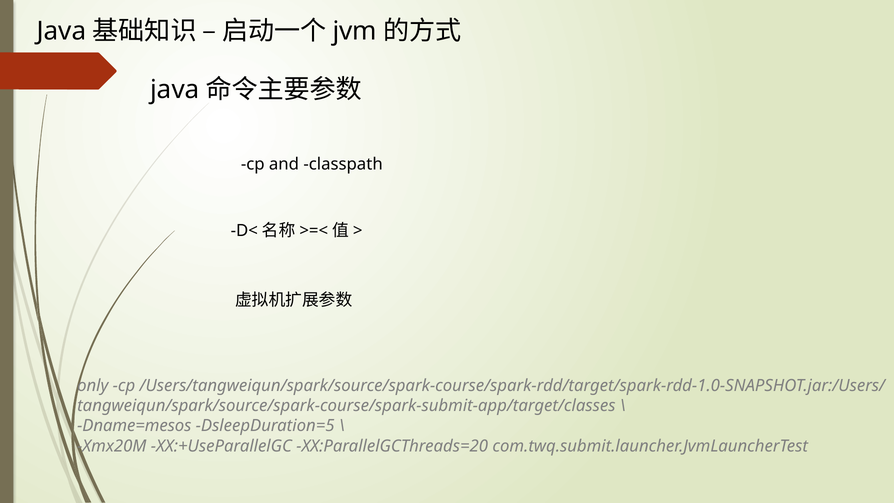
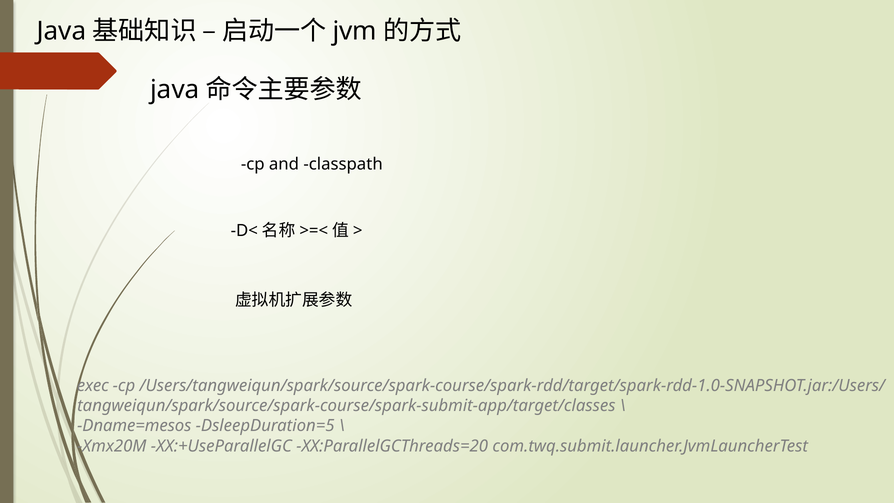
only: only -> exec (93, 386)
